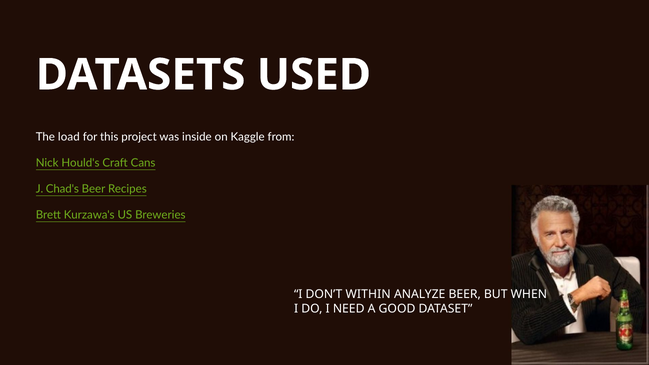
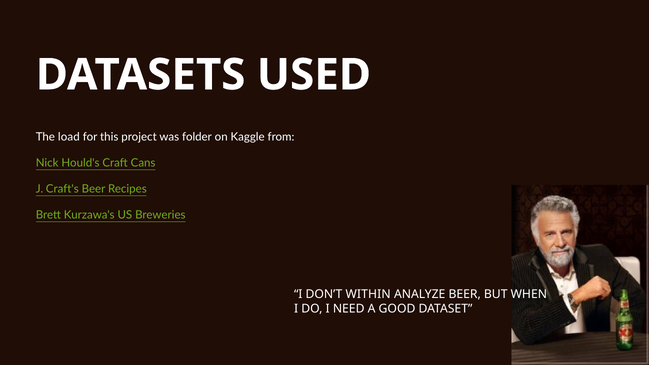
inside: inside -> folder (197, 137)
Chad's: Chad's -> Craft's (62, 189)
